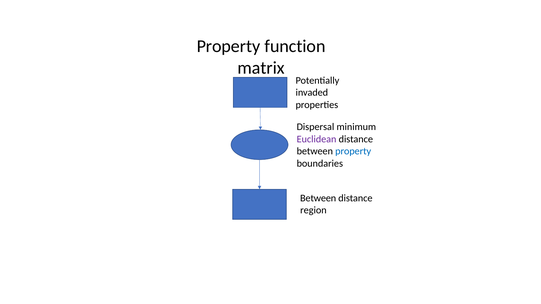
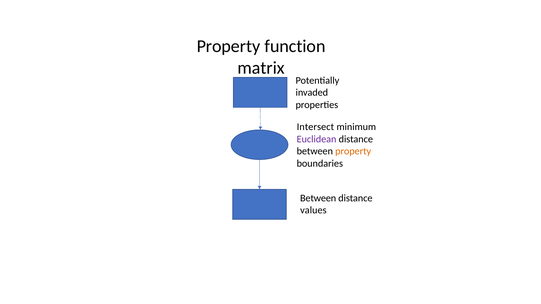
Dispersal: Dispersal -> Intersect (315, 127)
property colour: blue -> orange (353, 151)
region: region -> values (313, 210)
